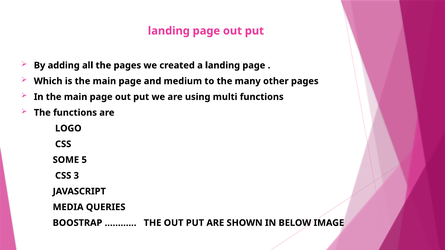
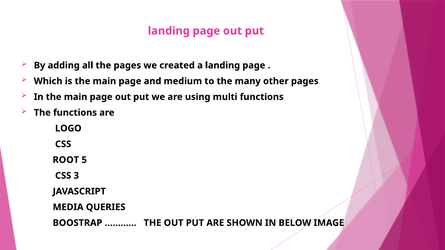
SOME: SOME -> ROOT (66, 160)
